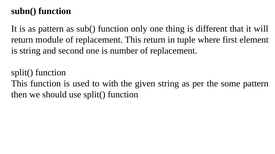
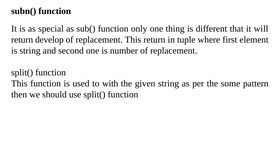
as pattern: pattern -> special (51, 29)
module: module -> develop (49, 40)
